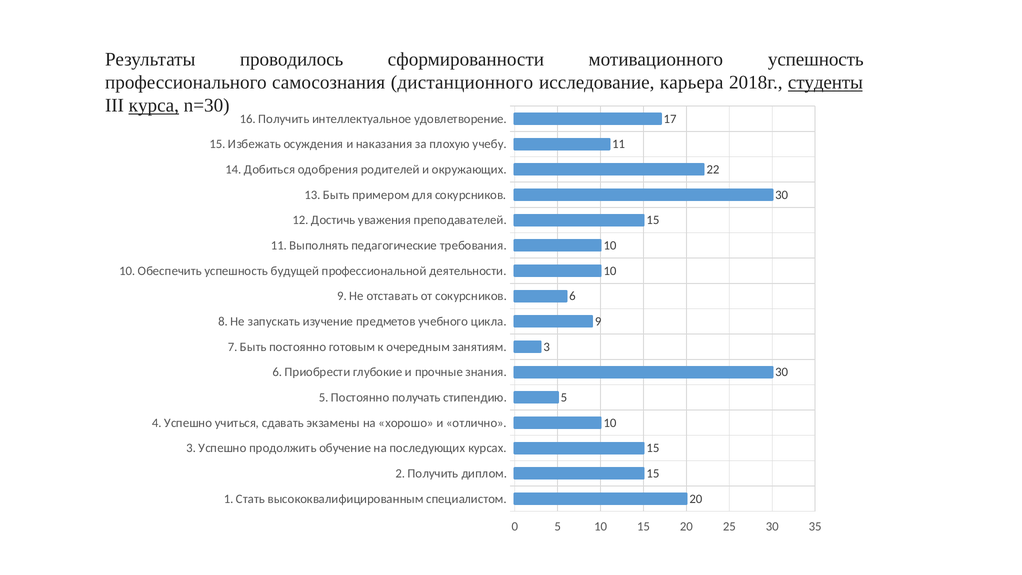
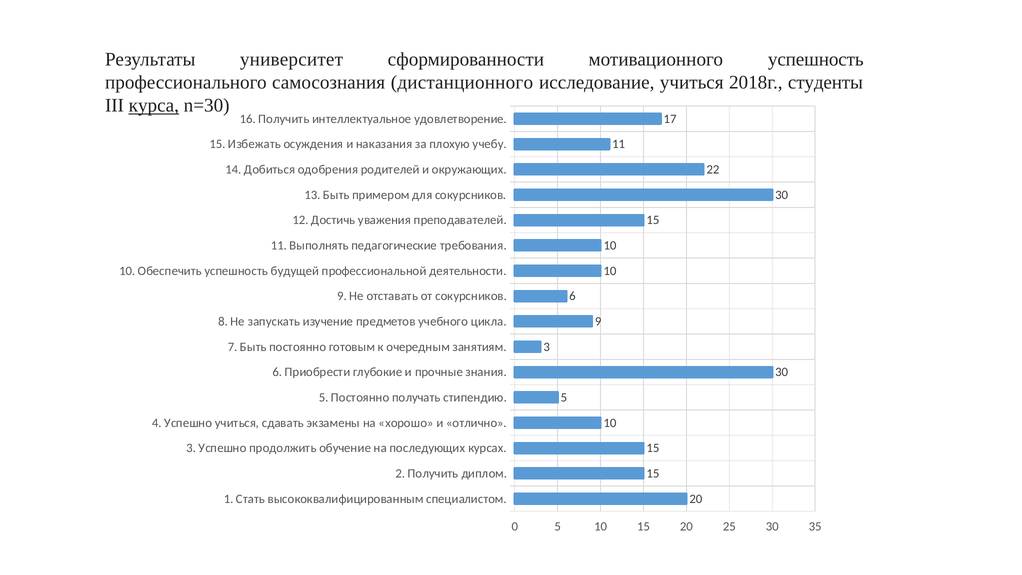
проводилось: проводилось -> университет (291, 60)
исследование карьера: карьера -> учиться (692, 83)
студенты underline: present -> none (825, 83)
